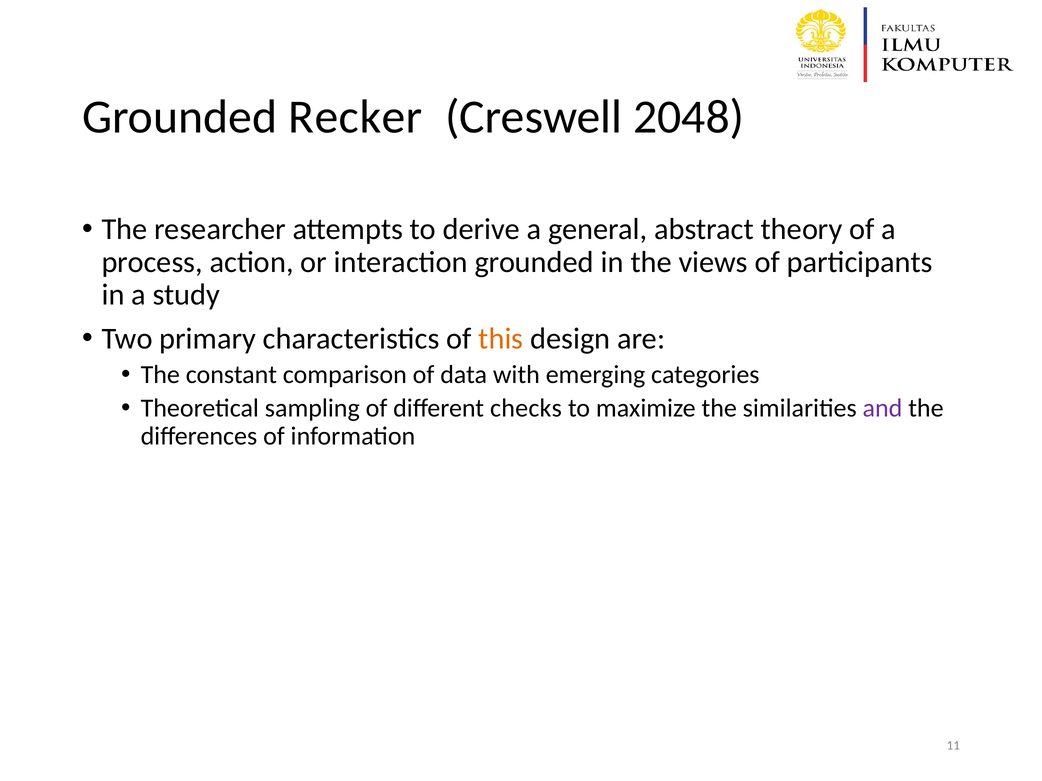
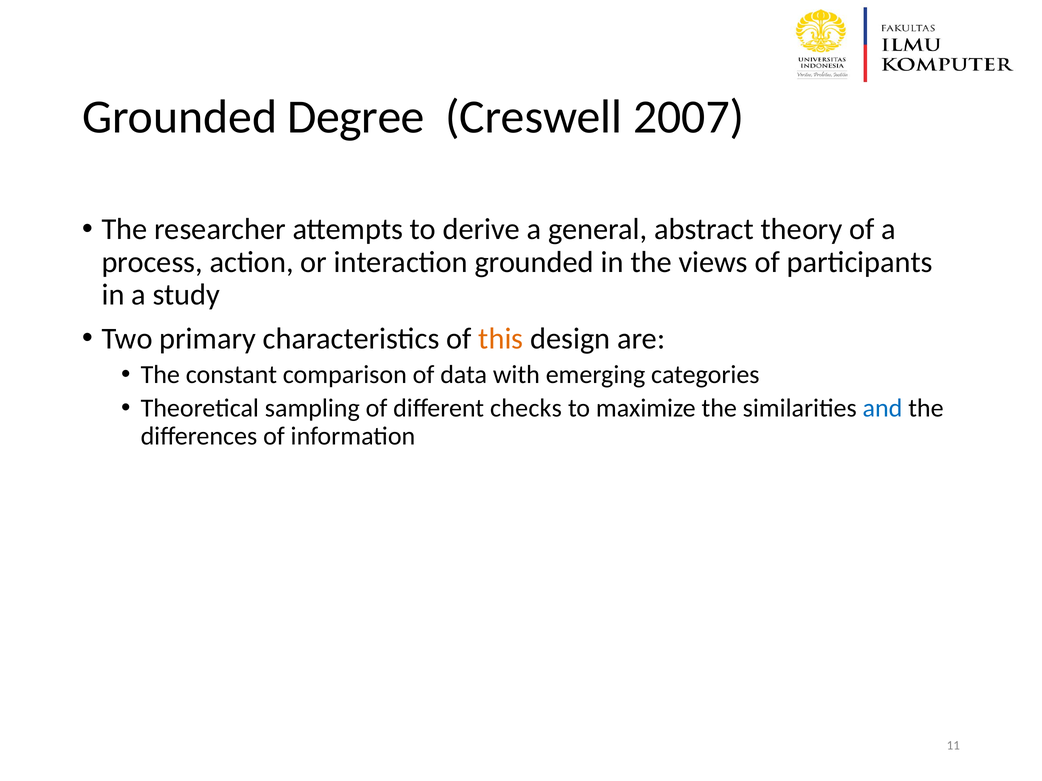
Recker: Recker -> Degree (356, 117)
2048: 2048 -> 2007 (689, 117)
and colour: purple -> blue (882, 408)
